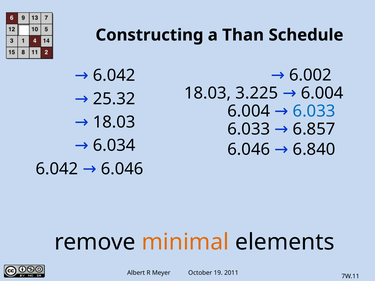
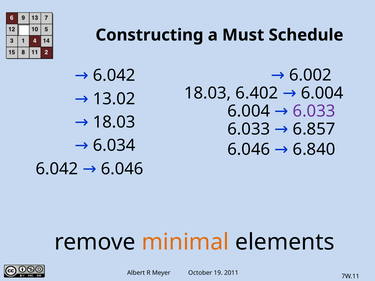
Than: Than -> Must (243, 35)
3.225: 3.225 -> 6.402 (257, 93)
25.32: 25.32 -> 13.02 (114, 99)
6.033 colour: blue -> purple (314, 111)
